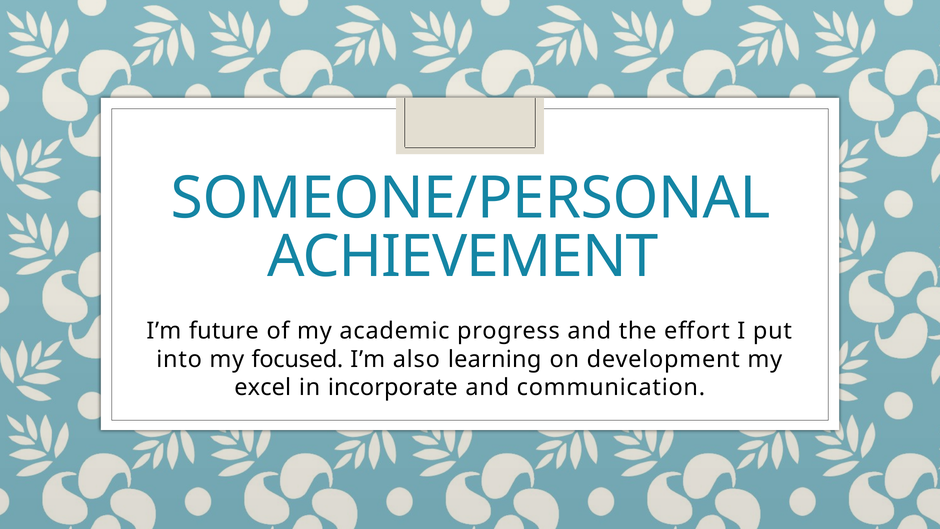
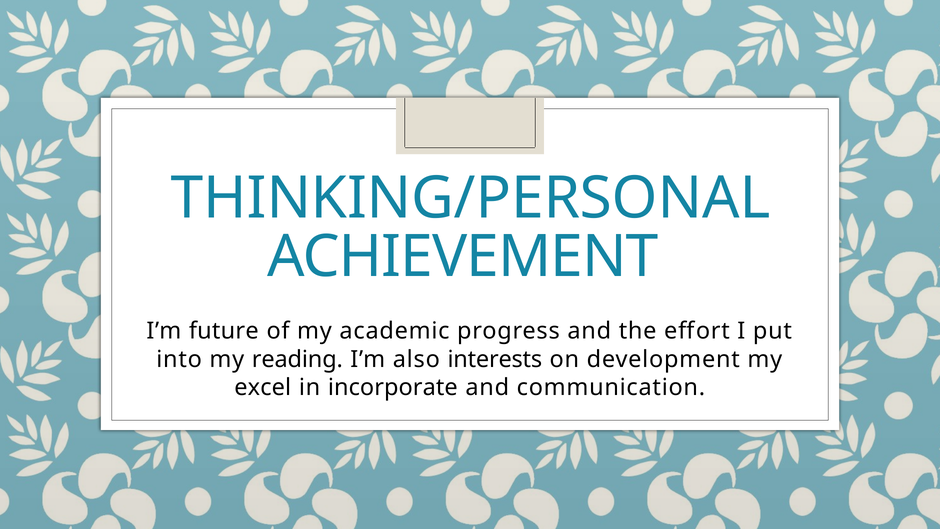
SOMEONE/PERSONAL: SOMEONE/PERSONAL -> THINKING/PERSONAL (471, 198)
focused: focused -> reading (297, 359)
learning: learning -> interests (495, 359)
